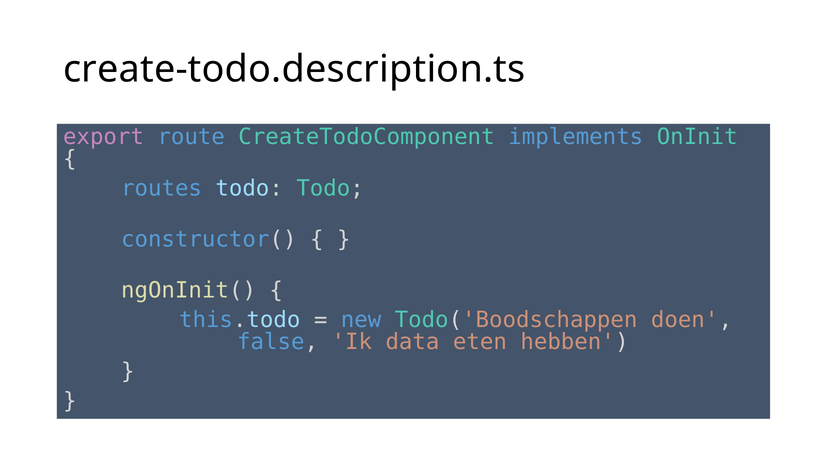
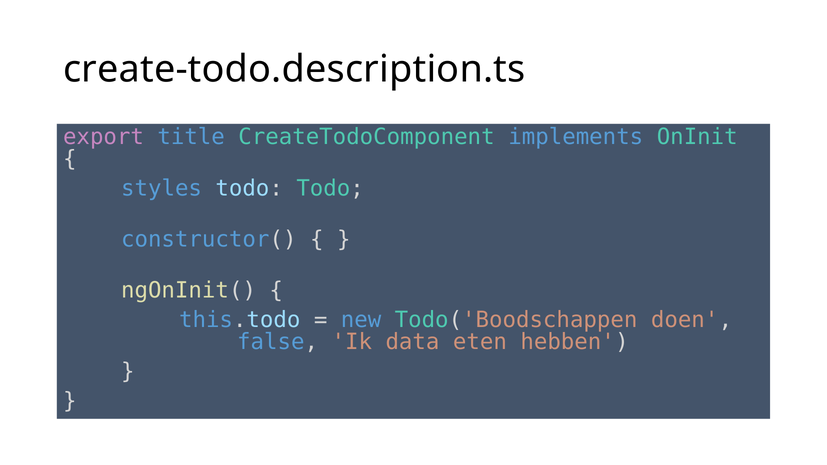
route: route -> title (191, 137)
routes: routes -> styles (162, 188)
